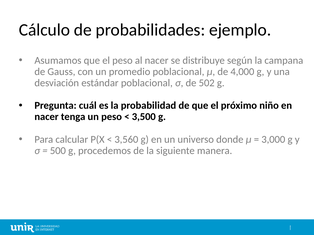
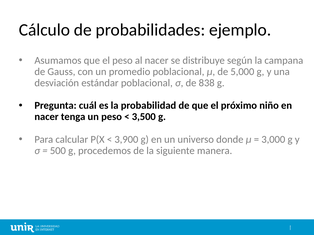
4,000: 4,000 -> 5,000 (242, 72)
502: 502 -> 838 (207, 83)
3,560: 3,560 -> 3,900 (126, 140)
